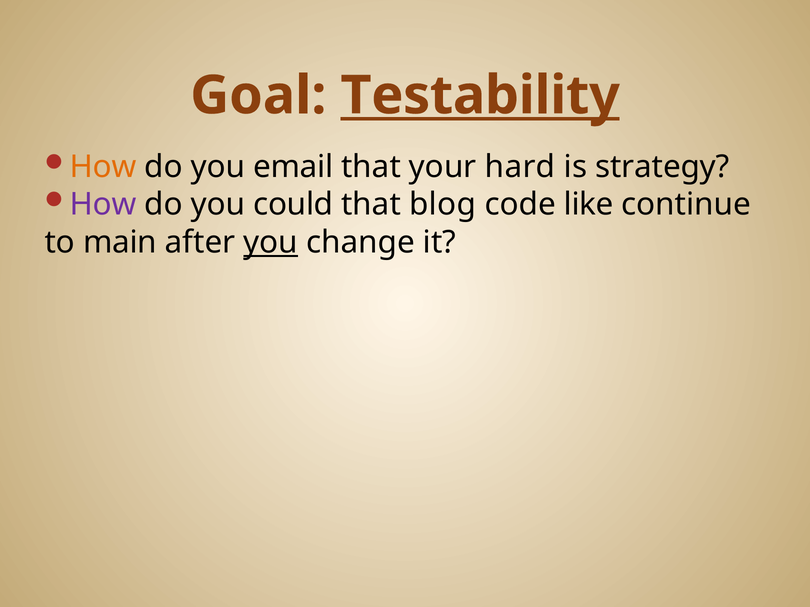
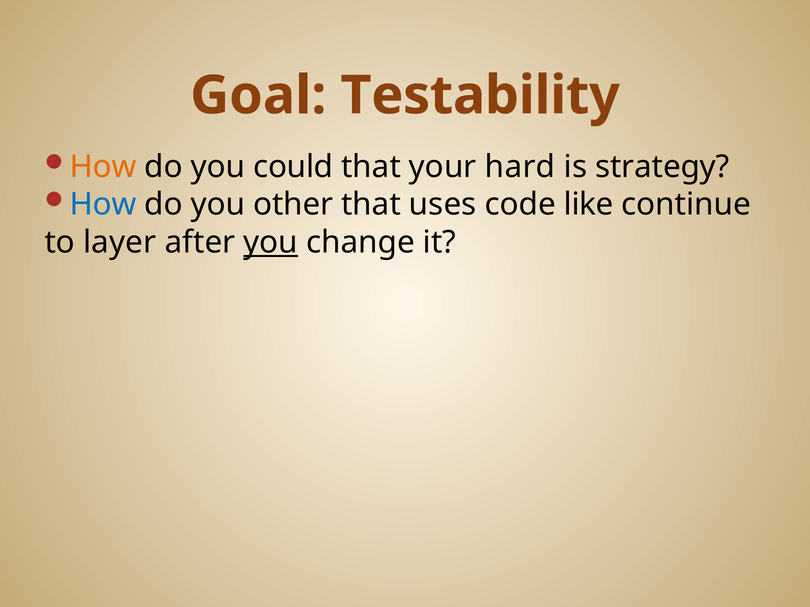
Testability underline: present -> none (480, 96)
email: email -> could (293, 167)
How colour: purple -> blue (103, 205)
could: could -> other (293, 205)
blog: blog -> uses (443, 205)
main: main -> layer (120, 242)
